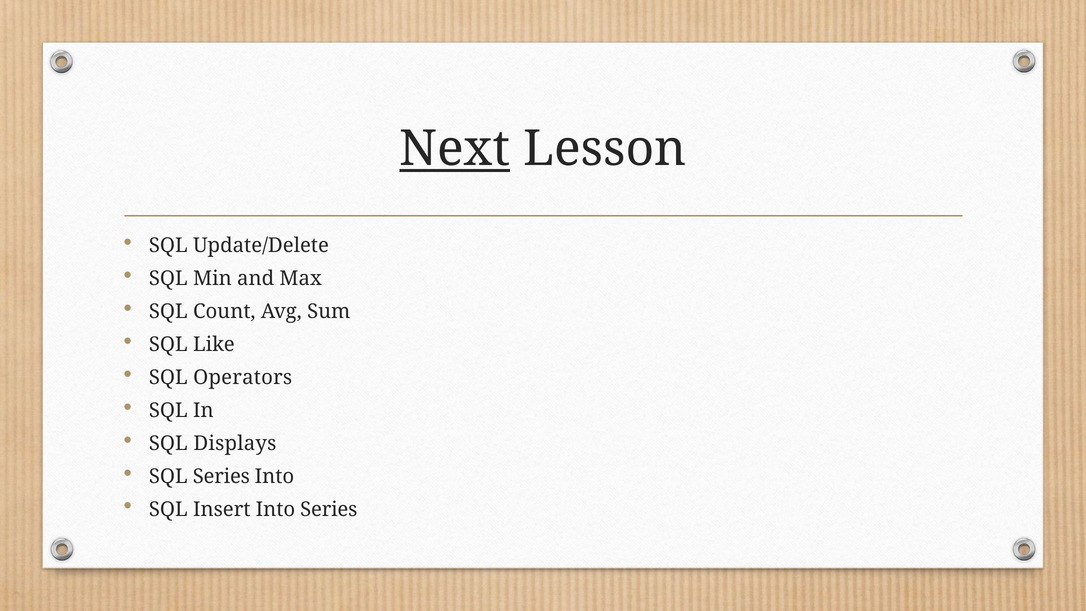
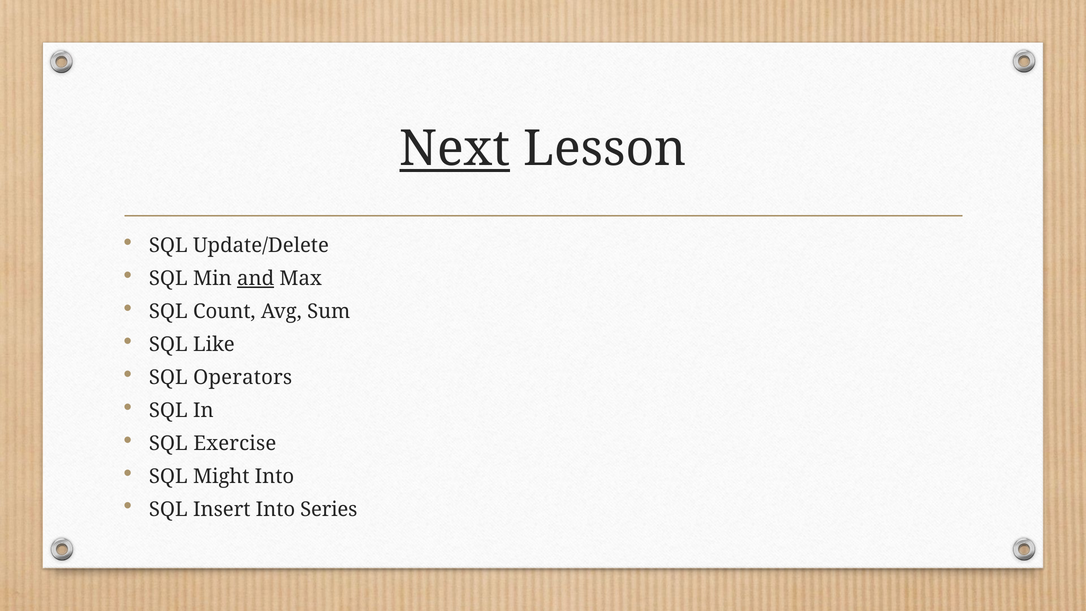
and underline: none -> present (256, 278)
Displays: Displays -> Exercise (235, 443)
SQL Series: Series -> Might (221, 476)
